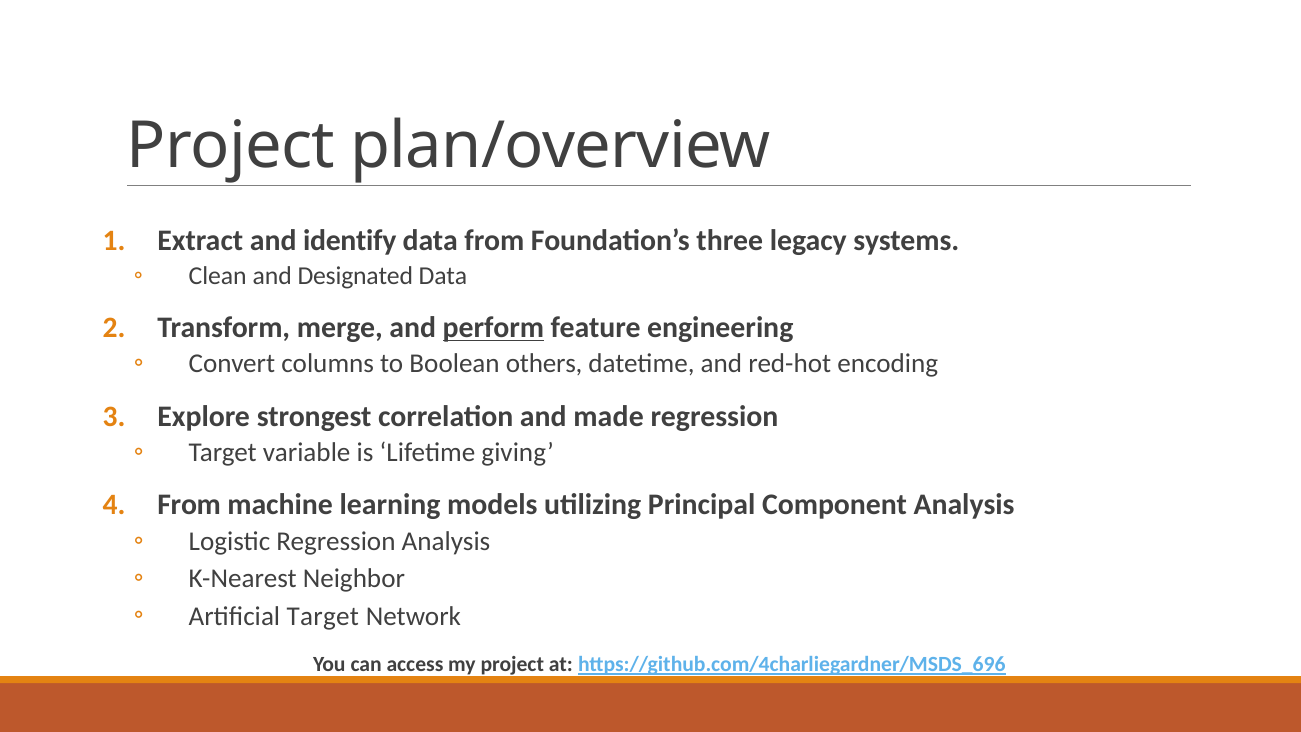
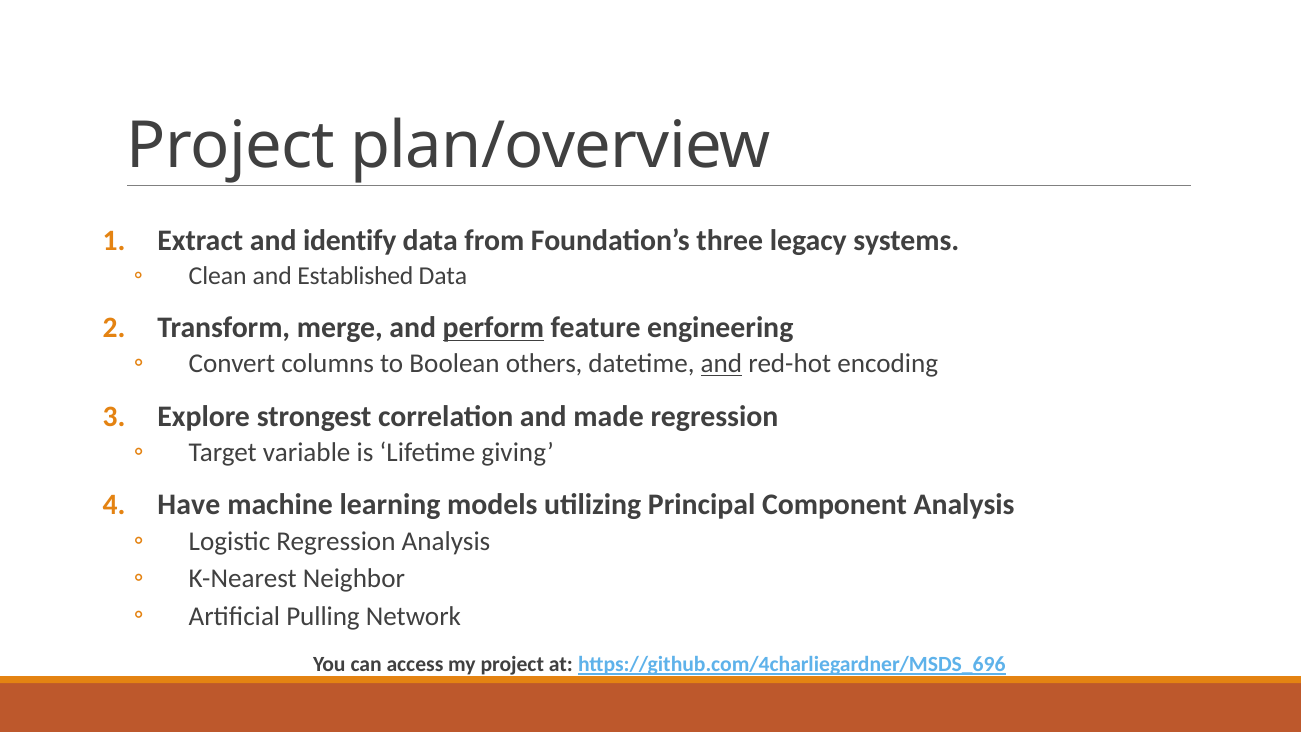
Designated: Designated -> Established (355, 276)
and underline: none -> present (721, 364)
From: From -> Have (189, 505)
Artificial Target: Target -> Pulling (323, 616)
